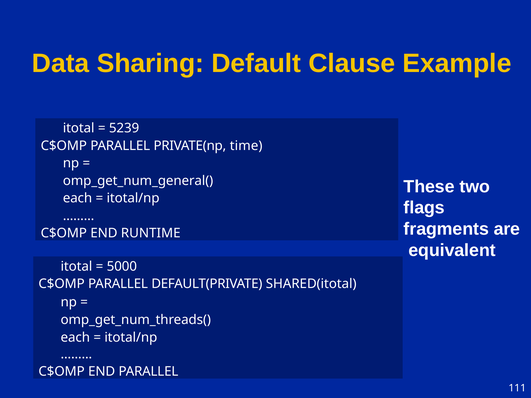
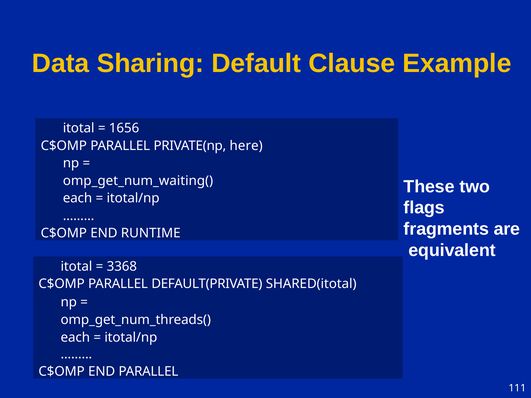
5239: 5239 -> 1656 (124, 128)
time: time -> here (246, 146)
omp_get_num_general(: omp_get_num_general( -> omp_get_num_waiting( (138, 181)
5000: 5000 -> 3368 (122, 267)
